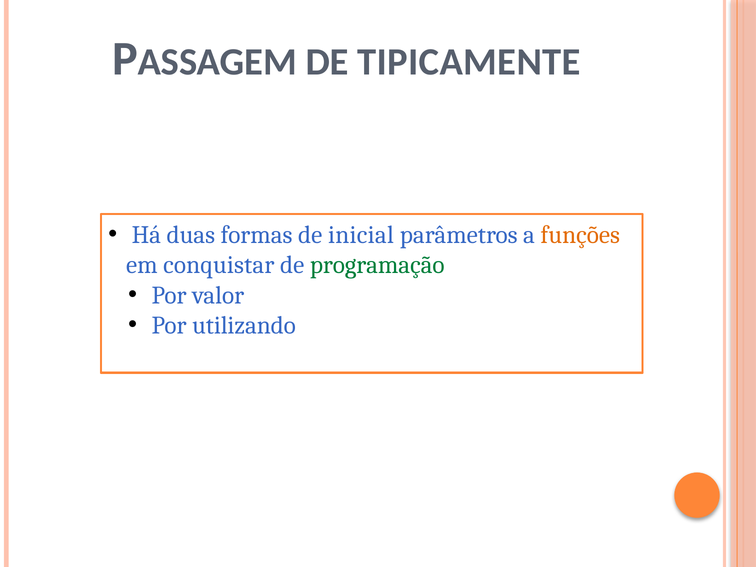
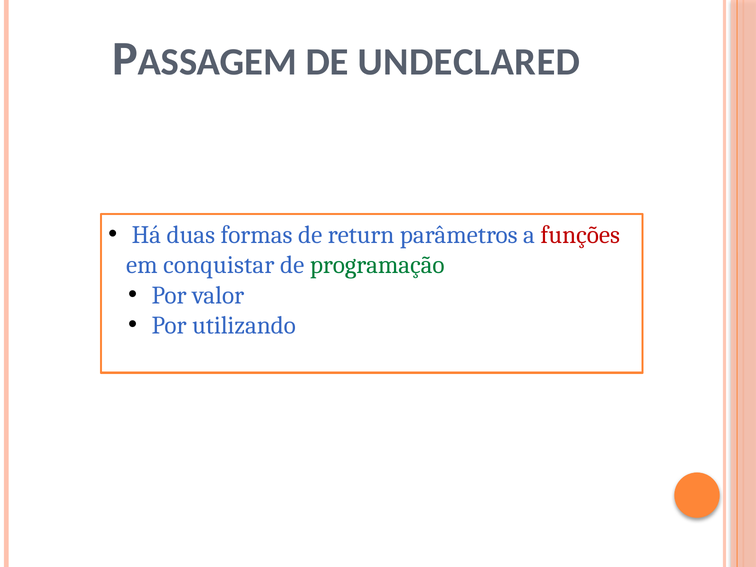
TIPICAMENTE: TIPICAMENTE -> UNDECLARED (469, 62)
inicial: inicial -> return (361, 235)
funções colour: orange -> red (580, 235)
